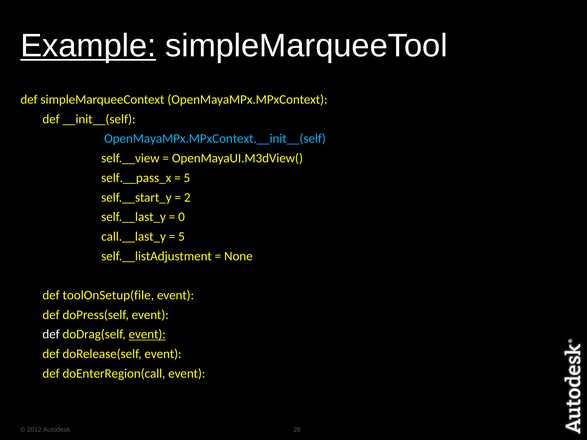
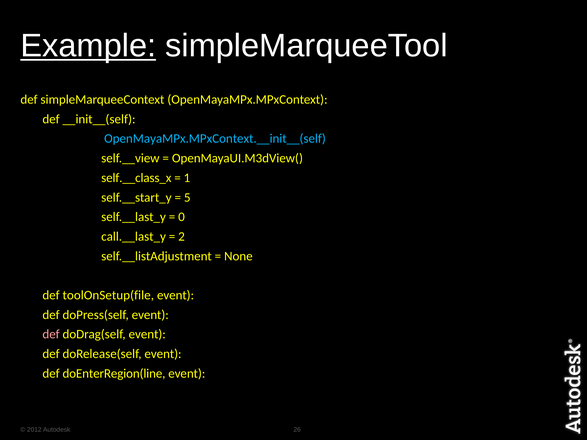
self.__pass_x: self.__pass_x -> self.__class_x (136, 178)
5: 5 -> 1 (187, 178)
2: 2 -> 5 (187, 197)
5: 5 -> 2 (181, 237)
def colour: white -> pink (51, 335)
event underline: present -> none (147, 335)
doEnterRegion(call: doEnterRegion(call -> doEnterRegion(line (114, 374)
